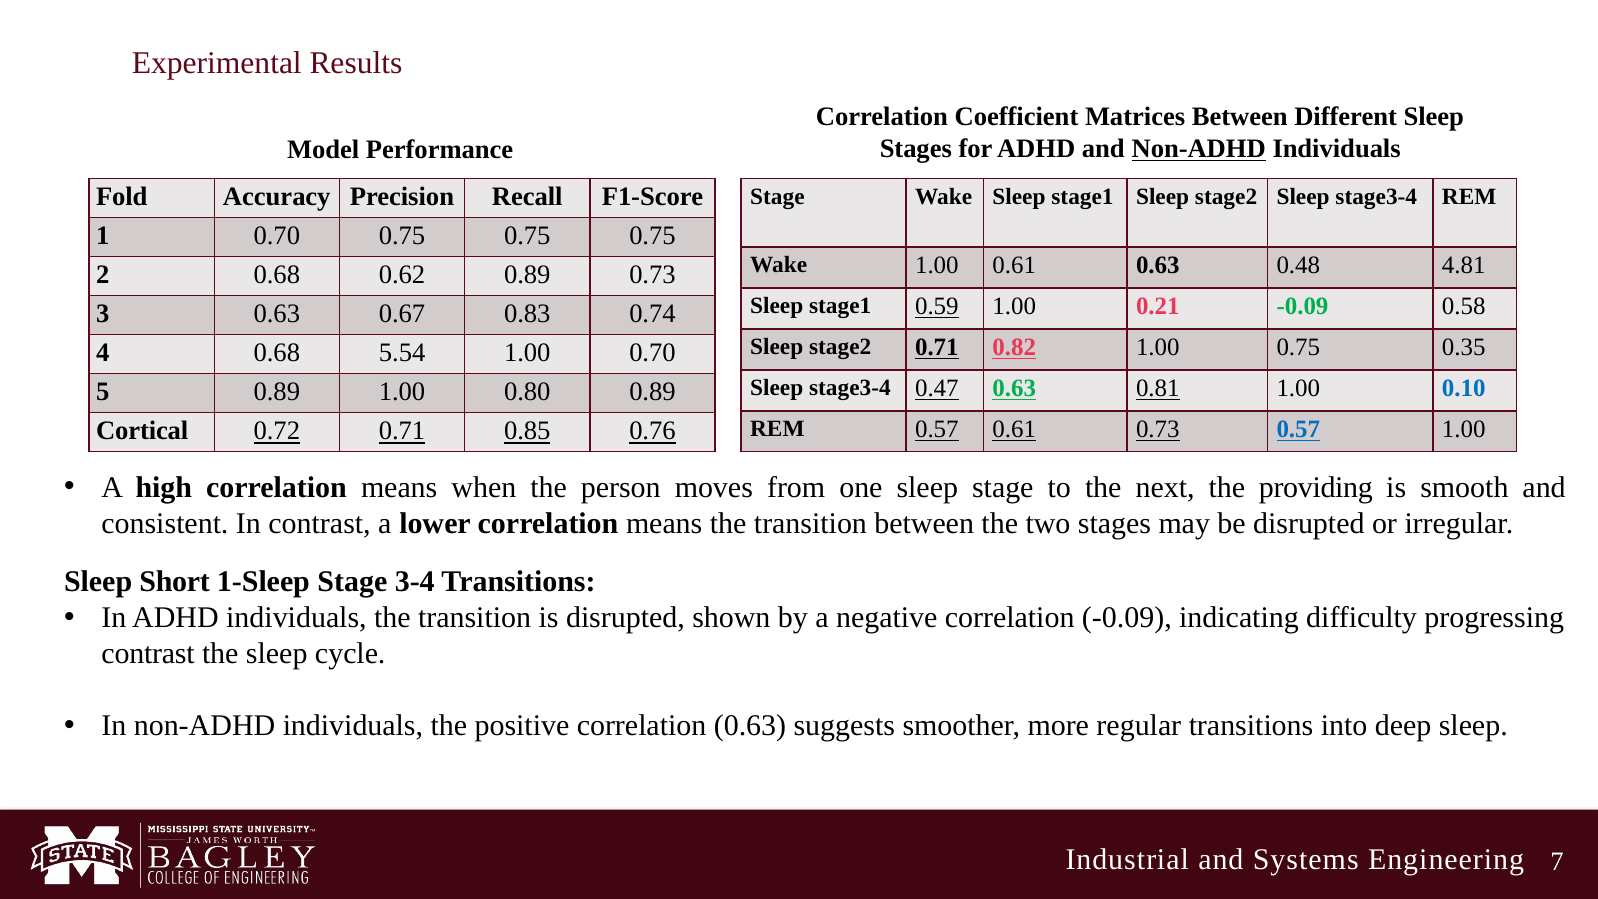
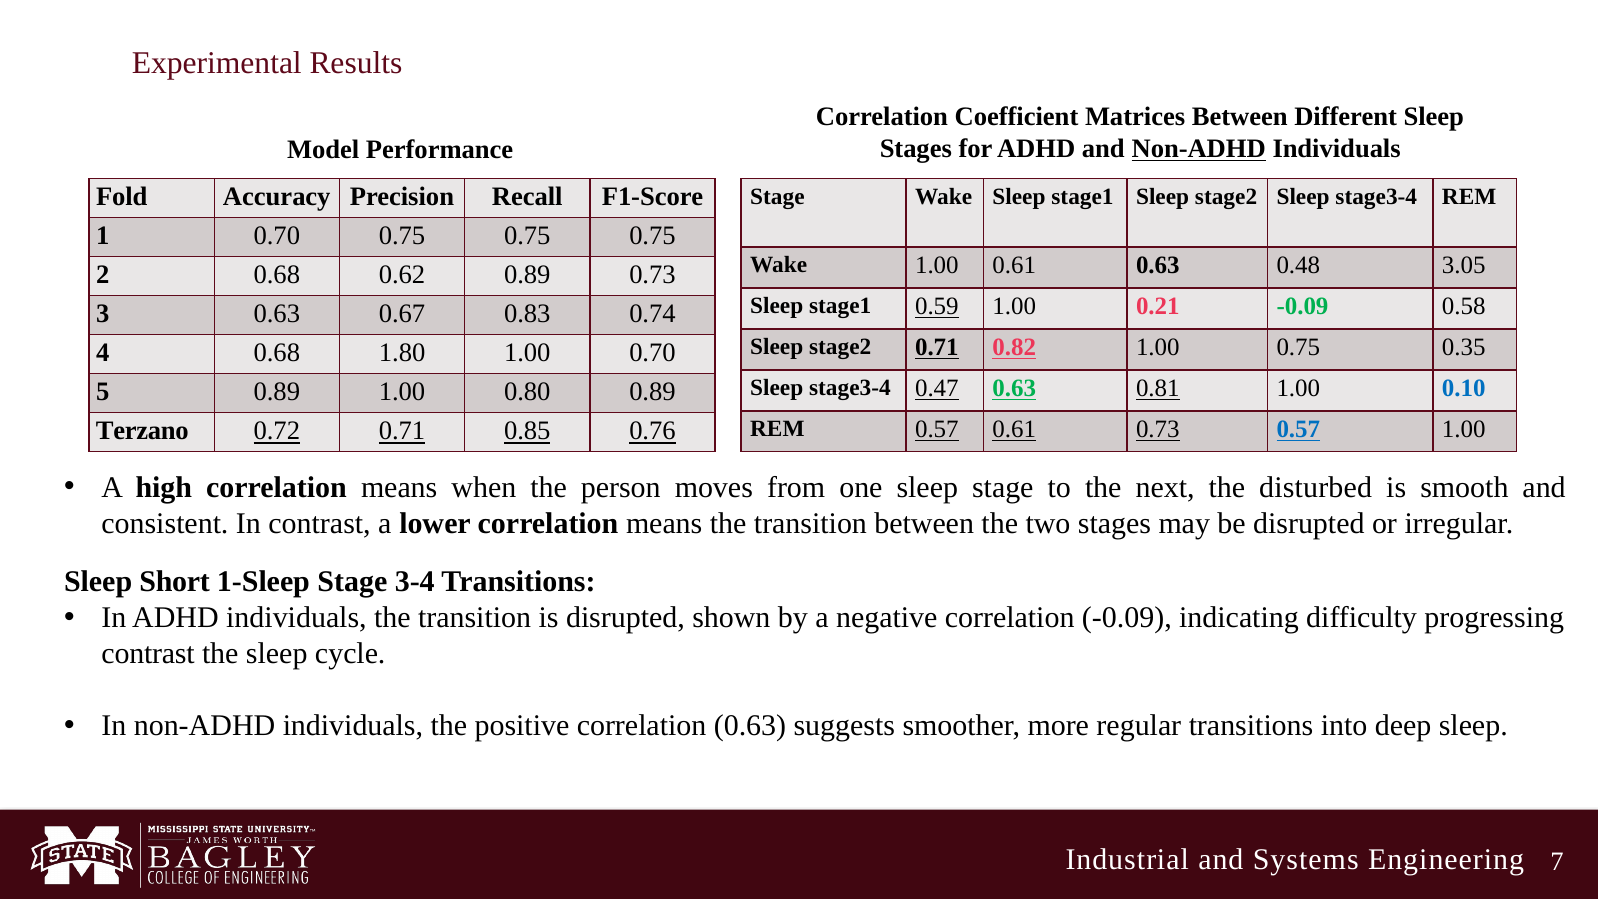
4.81: 4.81 -> 3.05 (1464, 265)
5.54: 5.54 -> 1.80 (402, 353)
Cortical: Cortical -> Terzano (142, 431)
providing: providing -> disturbed (1316, 488)
